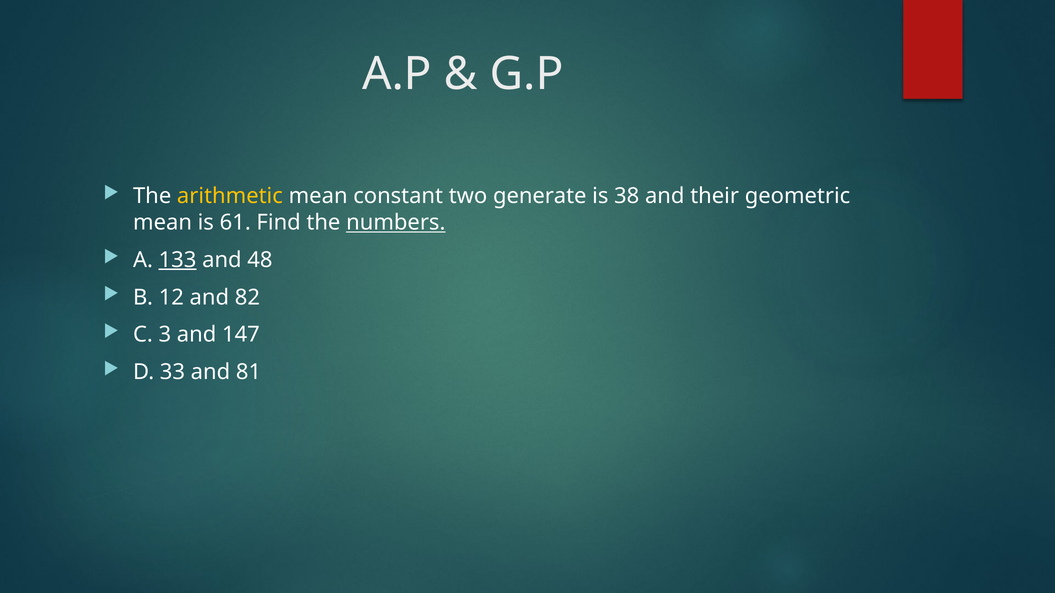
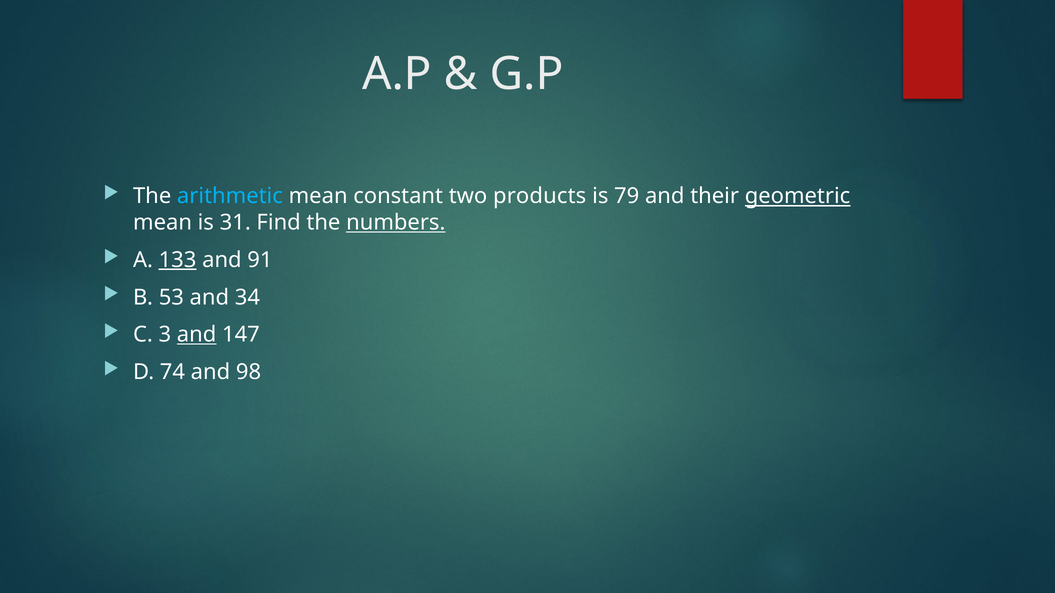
arithmetic colour: yellow -> light blue (230, 196)
generate: generate -> products (540, 196)
38: 38 -> 79 (627, 196)
geometric underline: none -> present (798, 196)
61: 61 -> 31 (235, 223)
48: 48 -> 91 (260, 260)
12: 12 -> 53 (171, 297)
82: 82 -> 34 (247, 297)
and underline: none -> present (197, 335)
33: 33 -> 74 (172, 372)
81: 81 -> 98 (249, 372)
